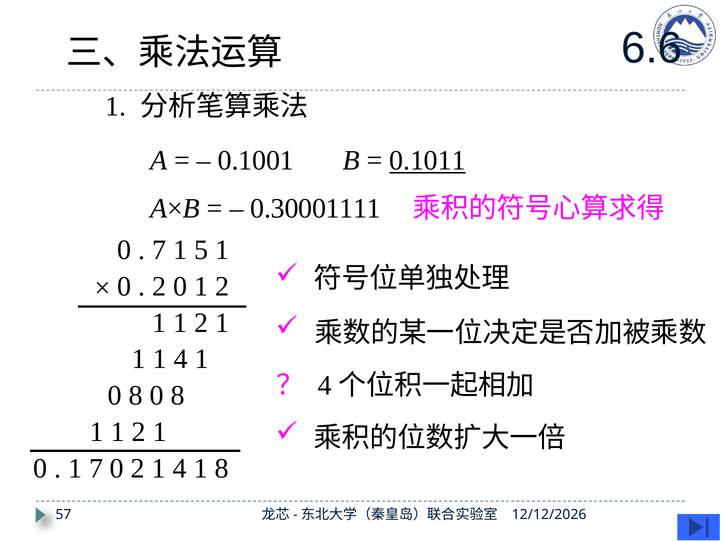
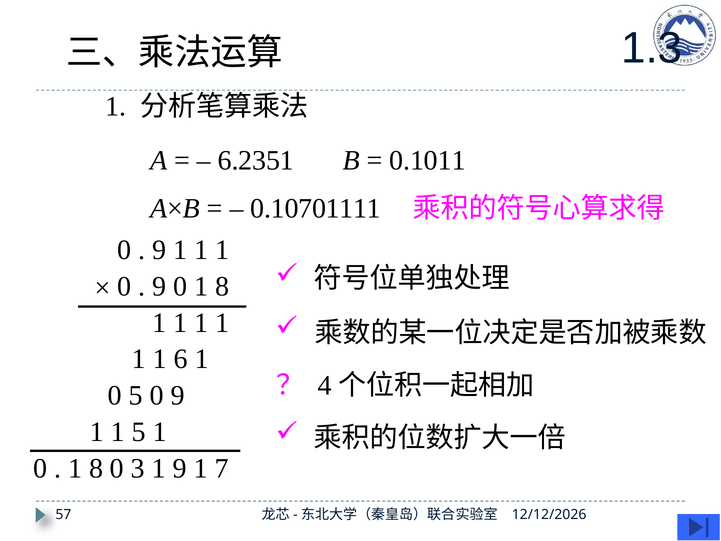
6.6: 6.6 -> 1.3 (652, 48)
0.1001: 0.1001 -> 6.2351 (256, 160)
0.1011 underline: present -> none (428, 160)
0.30001111: 0.30001111 -> 0.10701111 (316, 209)
7: 7 -> 9 (159, 250)
5: 5 -> 1 (201, 250)
2: 2 -> 9 (159, 286)
0 1 2: 2 -> 8 (222, 286)
2: 2 -> 1 (201, 323)
1 1 4: 4 -> 6 (181, 359)
8: 8 -> 5 (136, 395)
8: 8 -> 9 (178, 395)
2: 2 -> 5 (139, 432)
7: 7 -> 8 (96, 468)
0 2: 2 -> 3 (138, 468)
4: 4 -> 9 (180, 468)
1 8: 8 -> 7 (222, 468)
